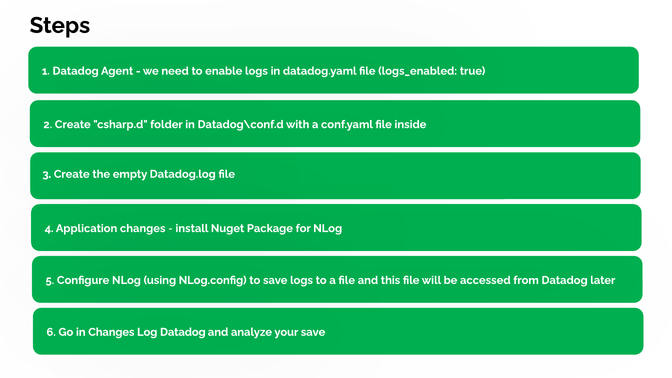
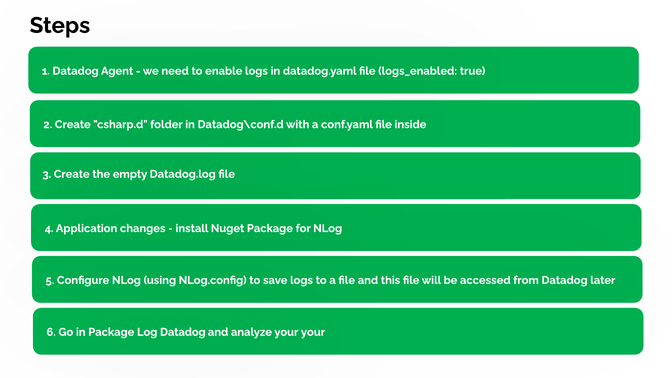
in Changes: Changes -> Package (111, 332)
your save: save -> your (313, 332)
